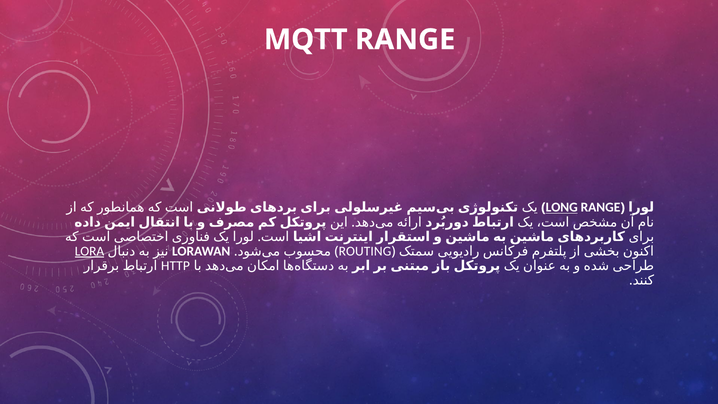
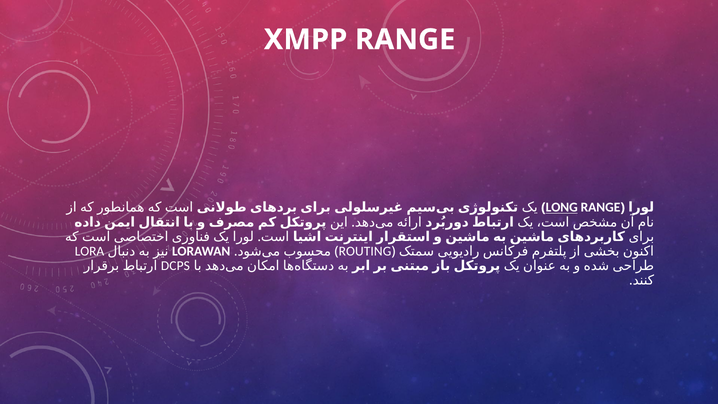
MQTT: MQTT -> XMPP (306, 40)
LORA underline: present -> none (89, 251)
HTTP: HTTP -> DCPS (175, 266)
